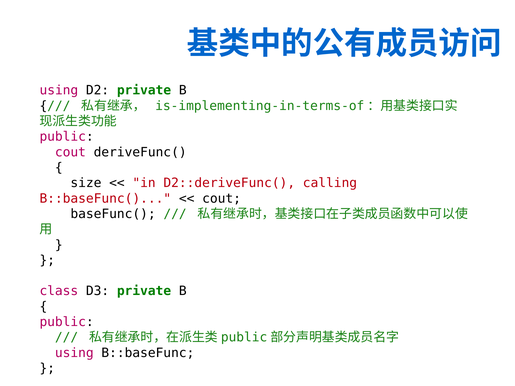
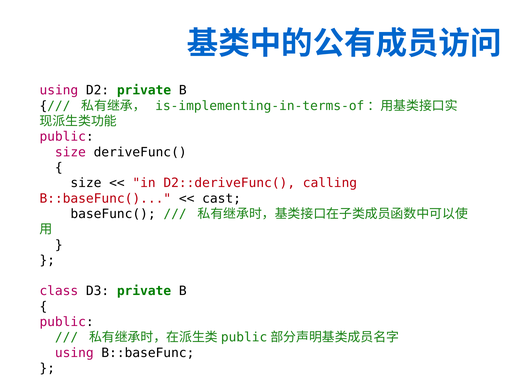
cout: cout -> size (70, 152)
cout: cout -> cast (222, 199)
